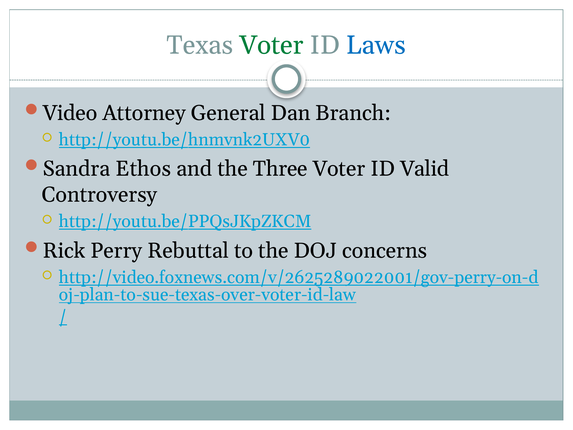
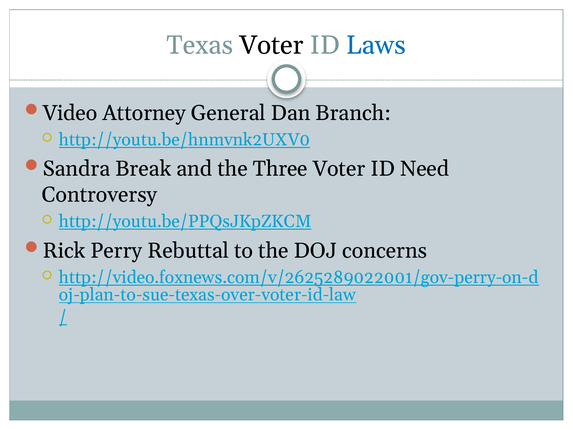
Voter colour: green -> black (272, 45)
Ethos: Ethos -> Break (143, 169)
Valid: Valid -> Need (425, 169)
